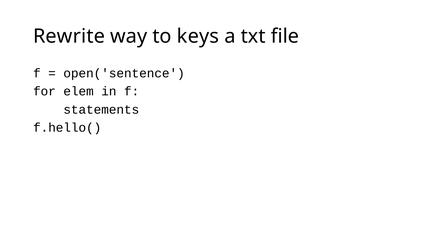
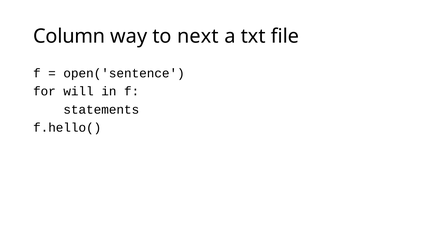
Rewrite: Rewrite -> Column (69, 36)
keys: keys -> next (198, 36)
elem: elem -> will (79, 92)
